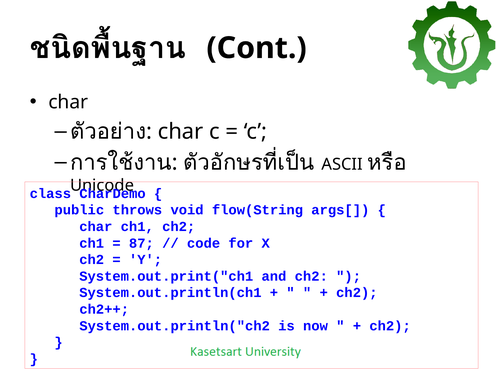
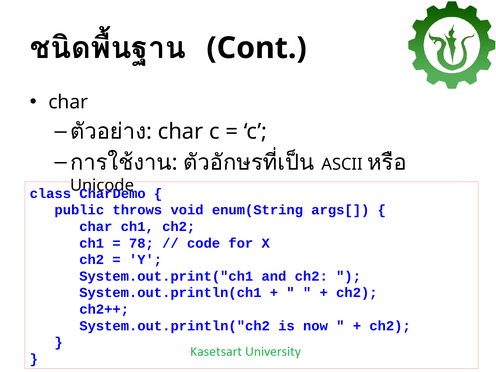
flow(String: flow(String -> enum(String (257, 210)
87: 87 -> 78 (141, 243)
